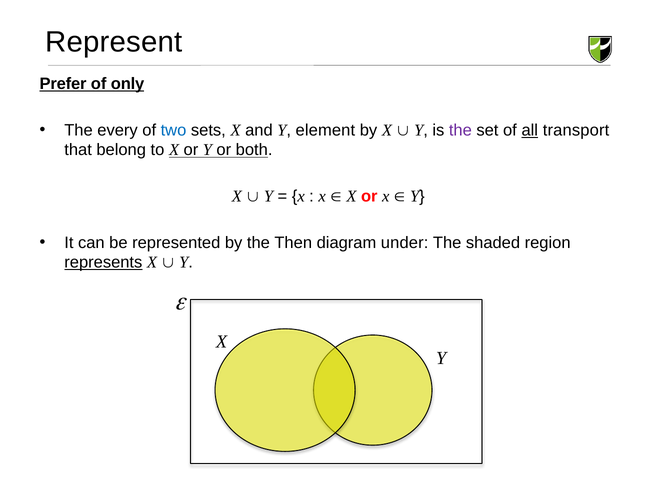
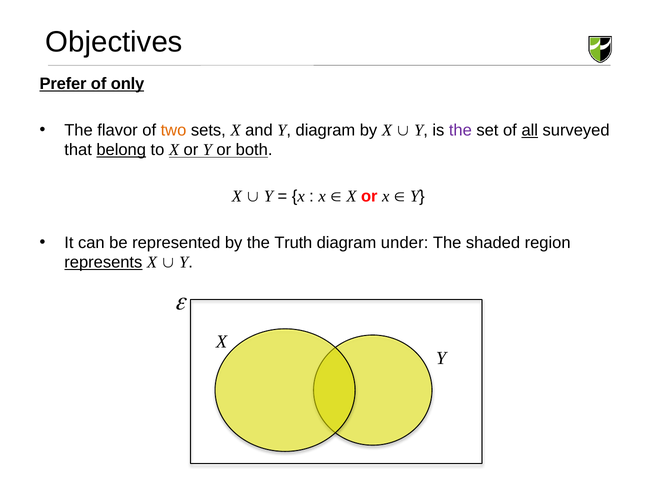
Represent: Represent -> Objectives (114, 42)
every: every -> flavor (118, 130)
two colour: blue -> orange (173, 130)
Y element: element -> diagram (325, 130)
transport: transport -> surveyed (576, 130)
belong underline: none -> present (121, 150)
Then: Then -> Truth (293, 242)
